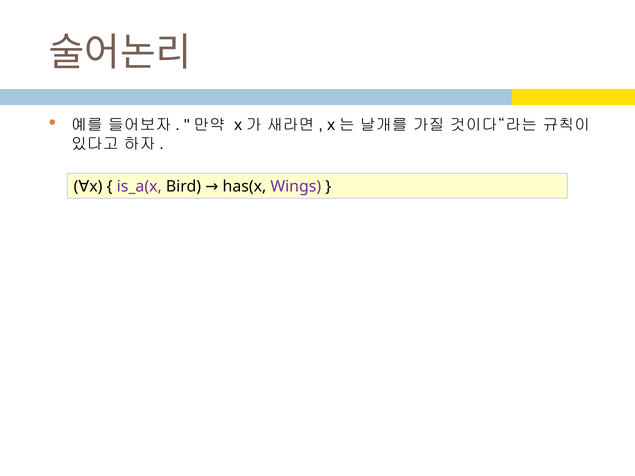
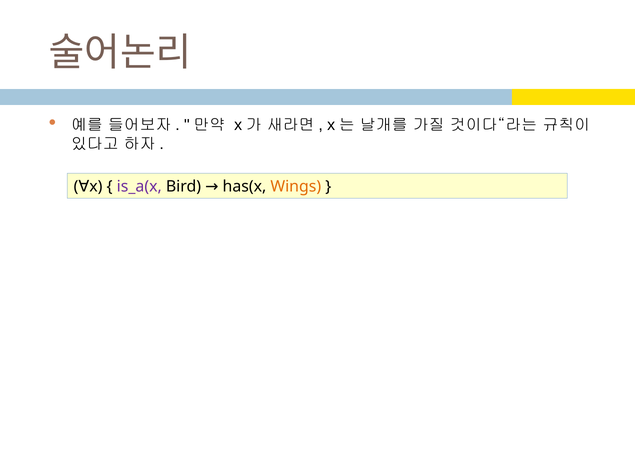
Wings colour: purple -> orange (296, 187)
